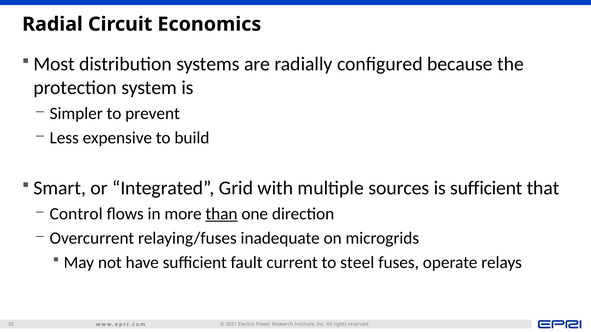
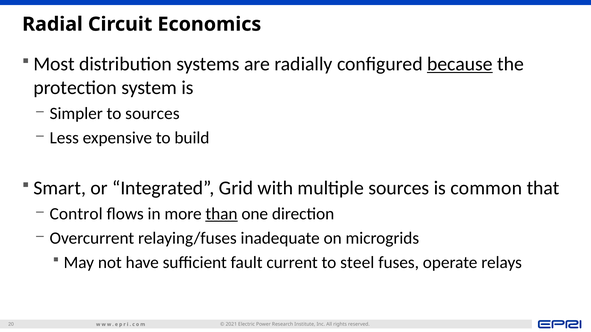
because underline: none -> present (460, 64)
to prevent: prevent -> sources (152, 114)
is sufficient: sufficient -> common (486, 188)
